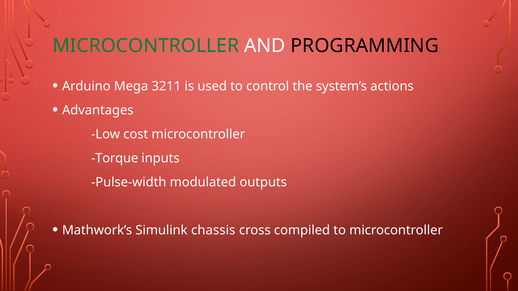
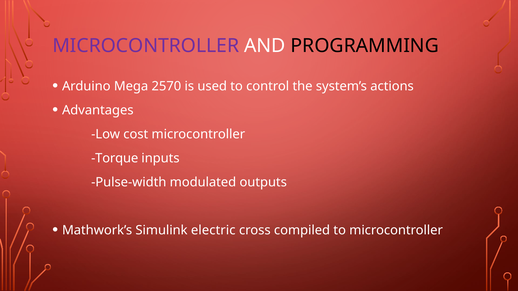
MICROCONTROLLER colour: green -> purple (146, 46)
3211: 3211 -> 2570 (166, 86)
chassis: chassis -> electric (213, 230)
